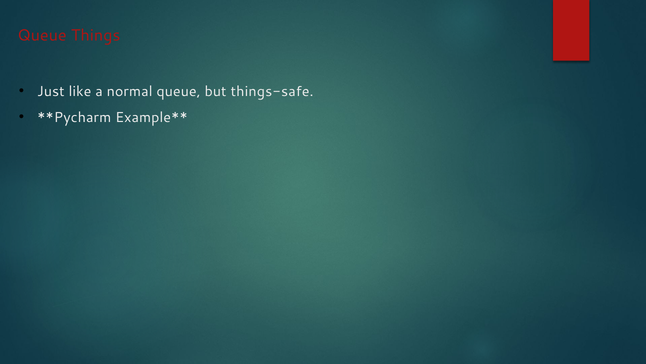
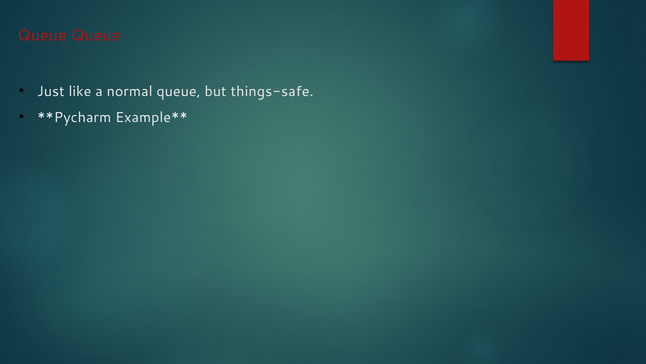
Queue Things: Things -> Queue (96, 36)
